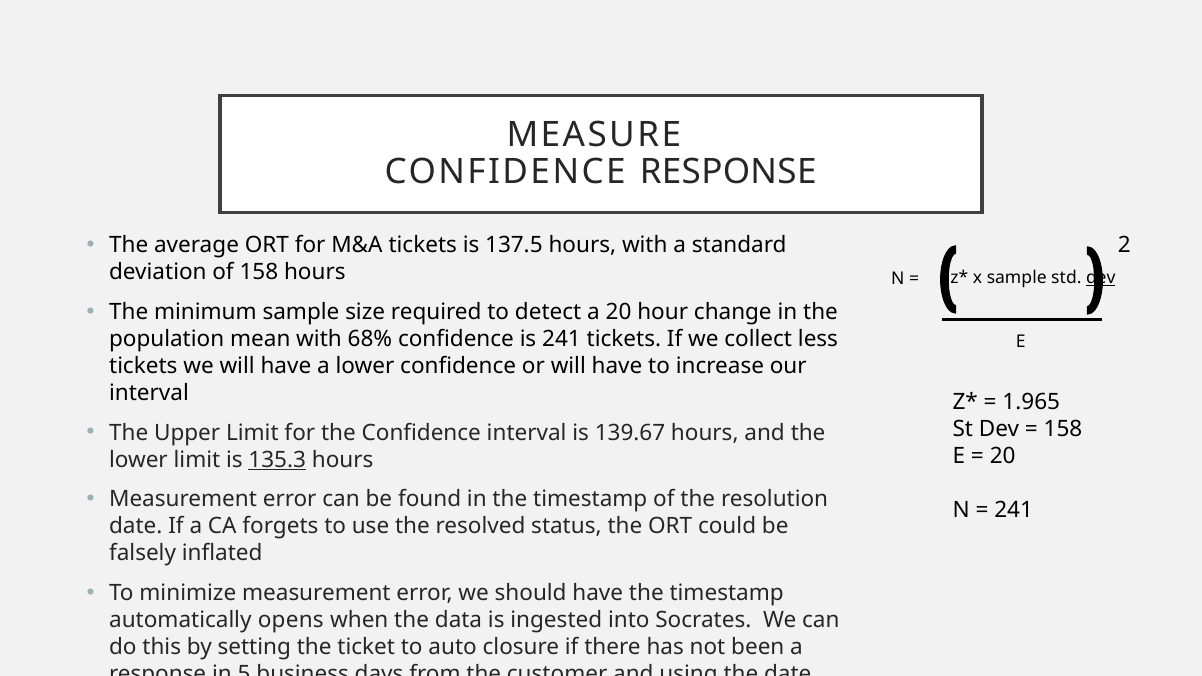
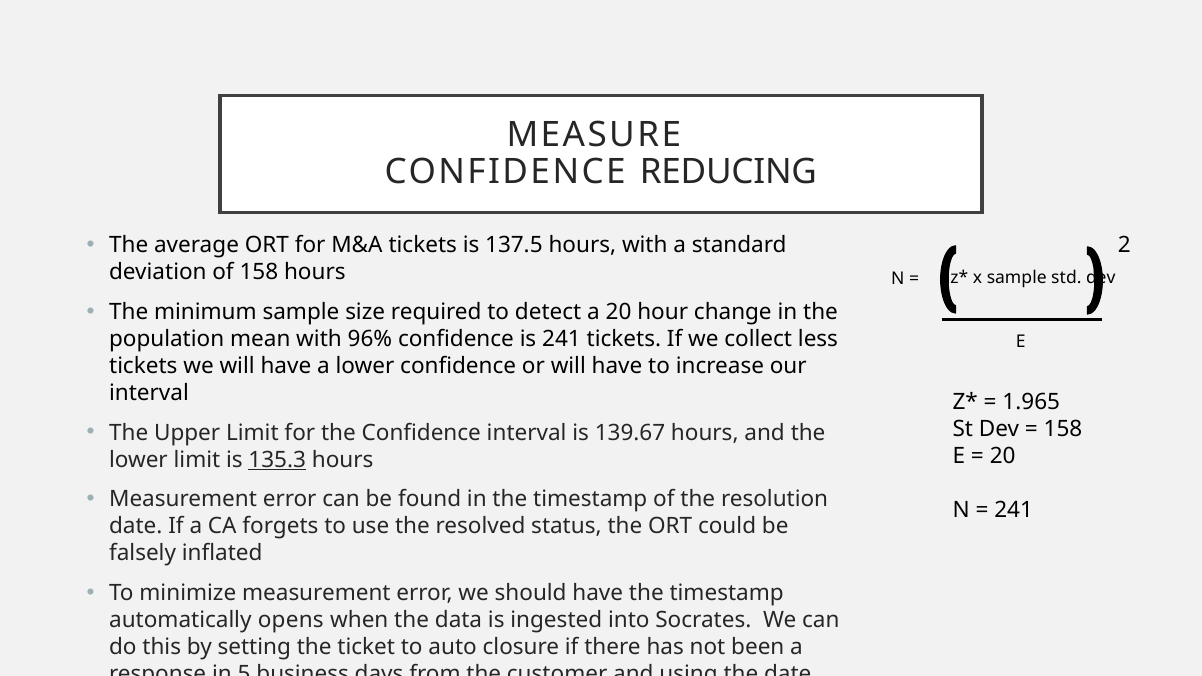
CONFIDENCE RESPONSE: RESPONSE -> REDUCING (728, 172)
dev underline: present -> none (1101, 278)
68%: 68% -> 96% (370, 339)
